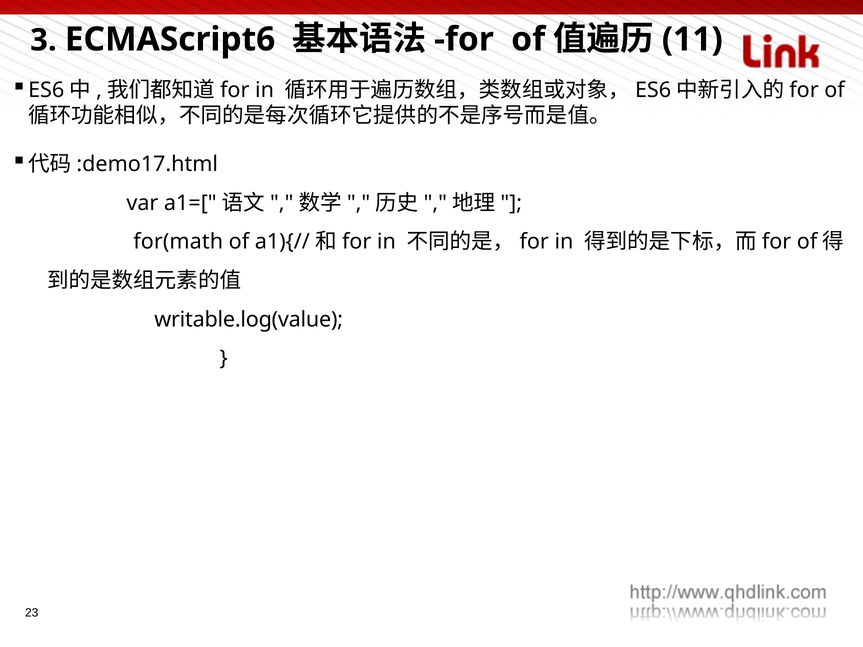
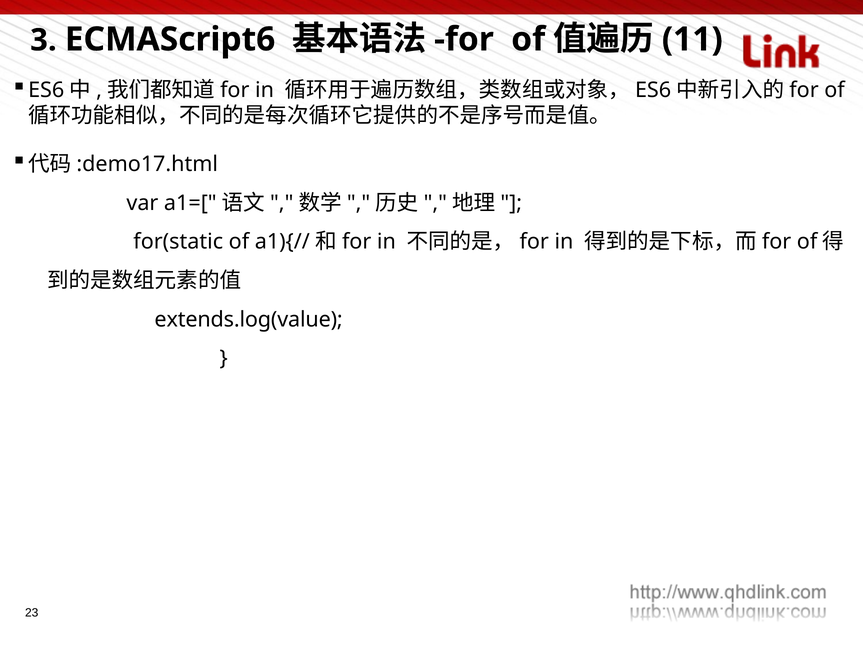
for(math: for(math -> for(static (178, 242)
writable.log(value: writable.log(value -> extends.log(value (249, 320)
